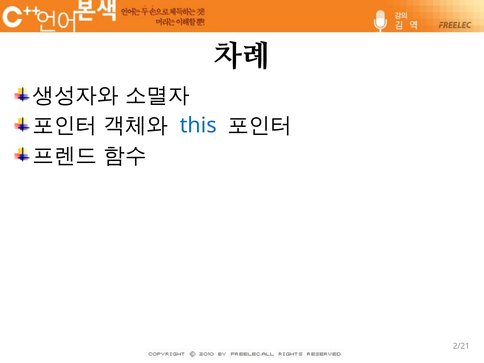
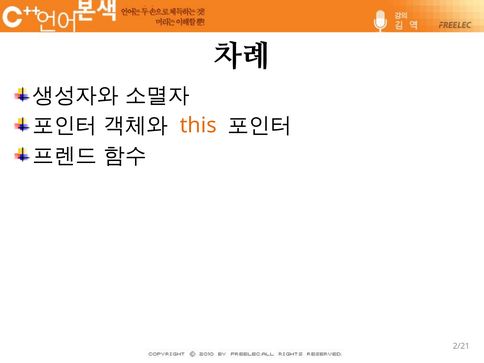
this colour: blue -> orange (198, 126)
